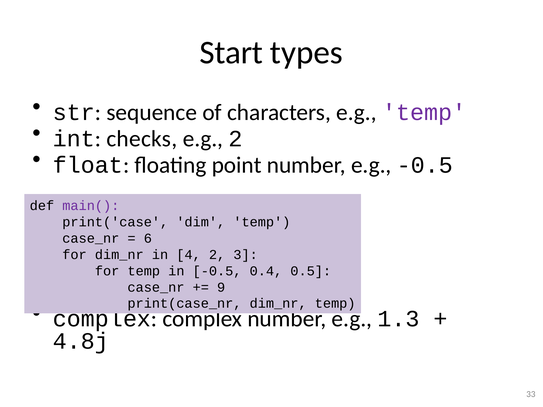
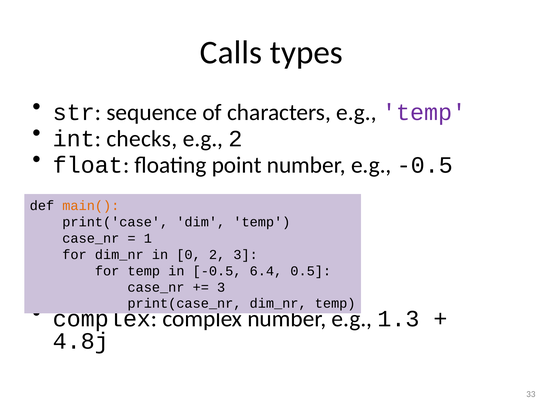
Start: Start -> Calls (231, 53)
main( colour: purple -> orange (91, 206)
6: 6 -> 1 (148, 239)
4: 4 -> 0 (189, 255)
0.4: 0.4 -> 6.4 (266, 271)
9: 9 -> 3 (221, 287)
